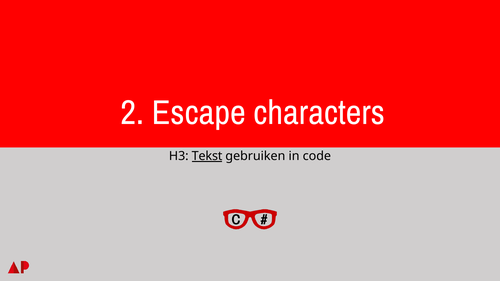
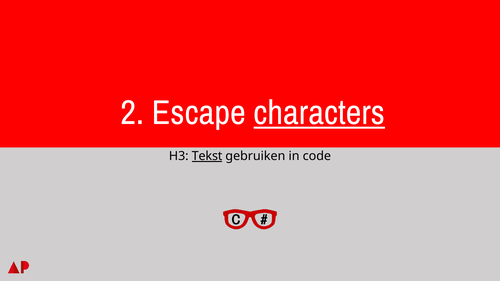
characters underline: none -> present (319, 113)
